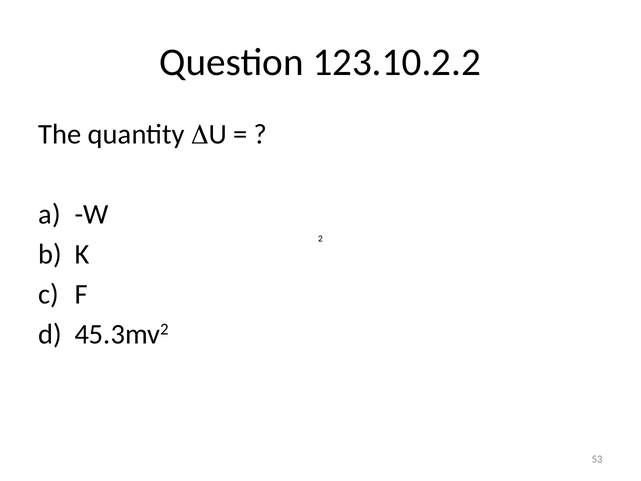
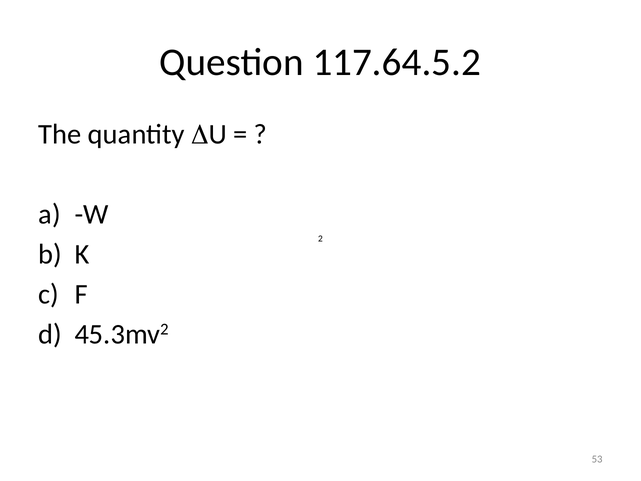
123.10.2.2: 123.10.2.2 -> 117.64.5.2 (397, 62)
